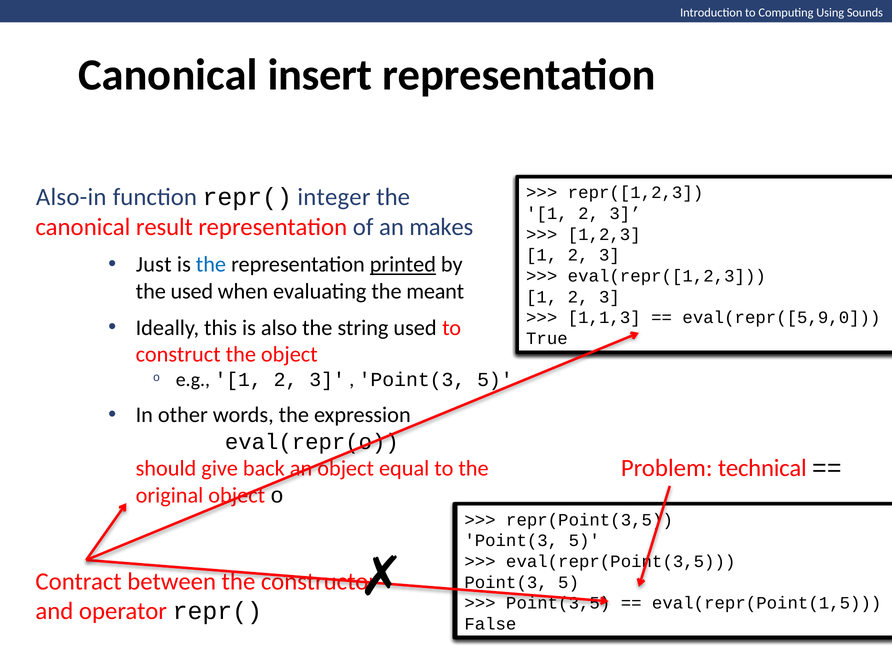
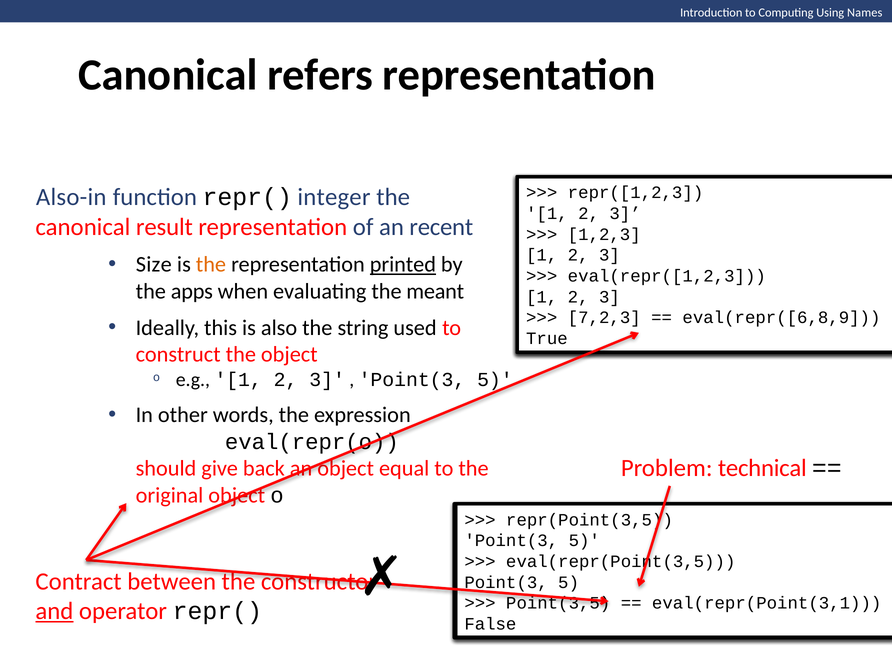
Sounds: Sounds -> Names (865, 13)
insert: insert -> refers (320, 75)
makes: makes -> recent (441, 227)
Just: Just -> Size (154, 265)
the colour: blue -> orange (211, 265)
the used: used -> apps (192, 291)
1,1,3: 1,1,3 -> 7,2,3 (604, 318)
eval(repr([5,9,0: eval(repr([5,9,0 -> eval(repr([6,8,9 (781, 318)
eval(repr(Point(1,5: eval(repr(Point(1,5 -> eval(repr(Point(3,1 (767, 603)
and underline: none -> present (54, 611)
